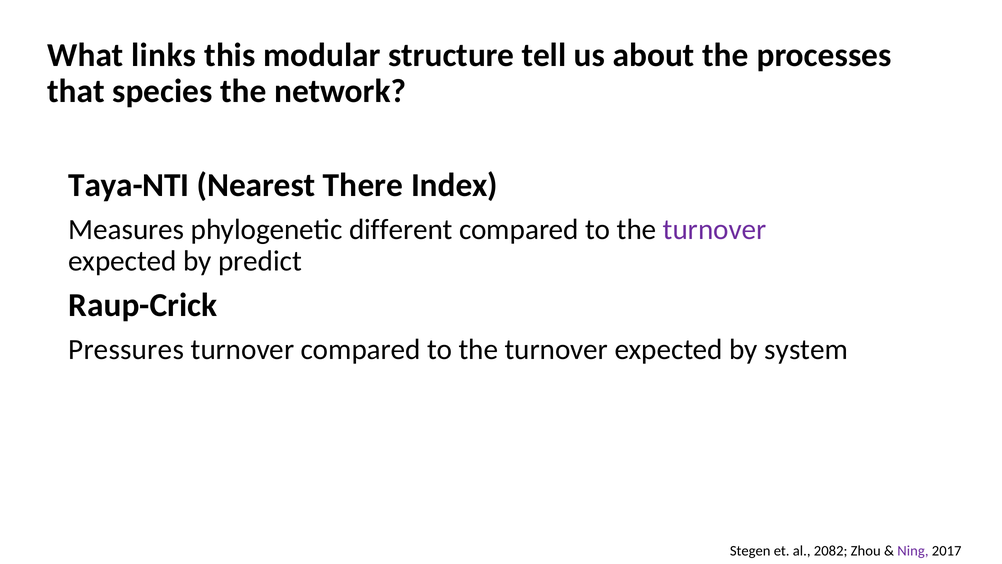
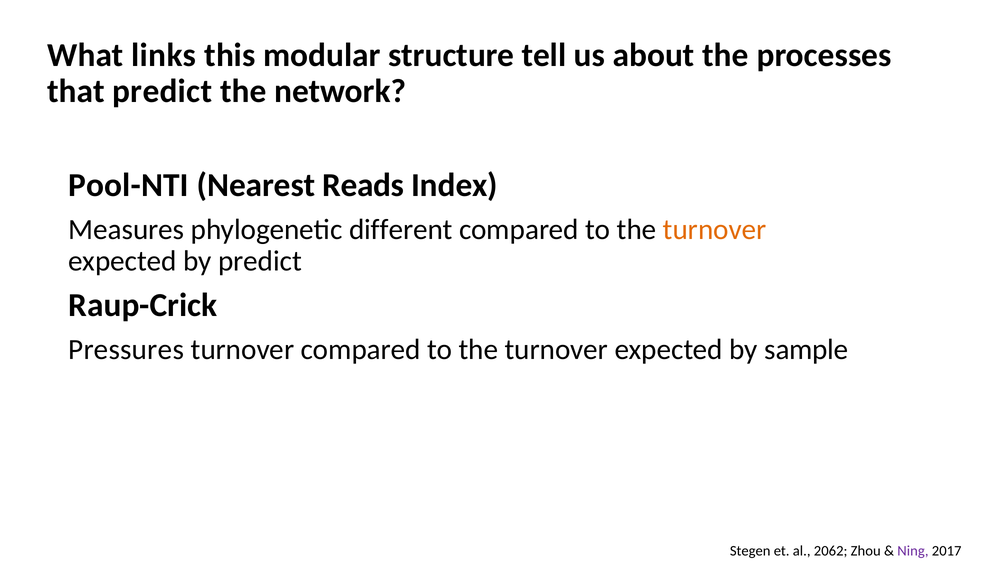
that species: species -> predict (162, 91)
Taya-NTI: Taya-NTI -> Pool-NTI (129, 185)
There: There -> Reads (363, 185)
turnover colour: purple -> orange (715, 229)
system: system -> sample (806, 350)
2082: 2082 -> 2062 (831, 551)
